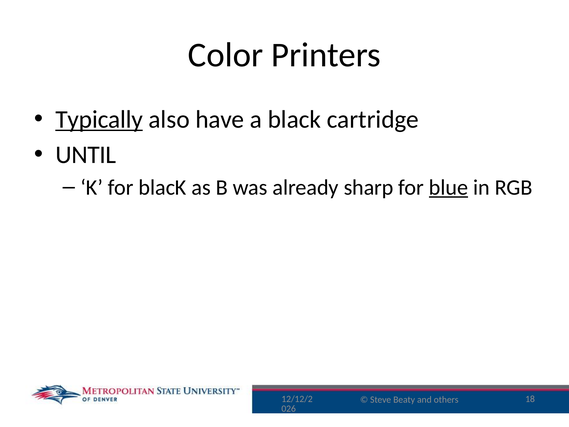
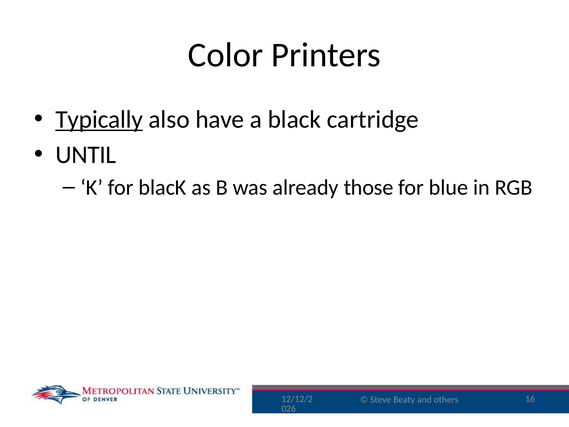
sharp: sharp -> those (369, 187)
blue underline: present -> none (449, 187)
18: 18 -> 16 (530, 399)
